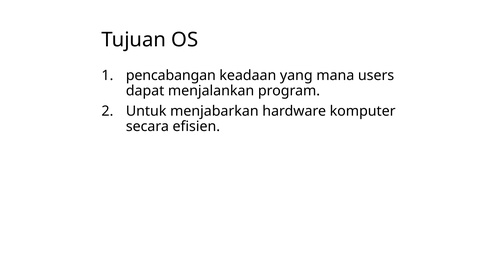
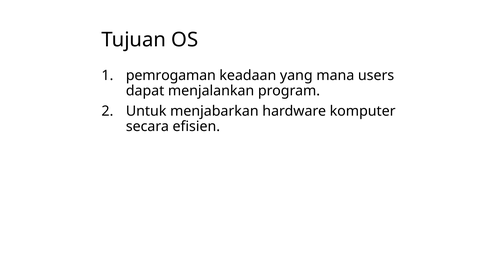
pencabangan: pencabangan -> pemrogaman (171, 75)
